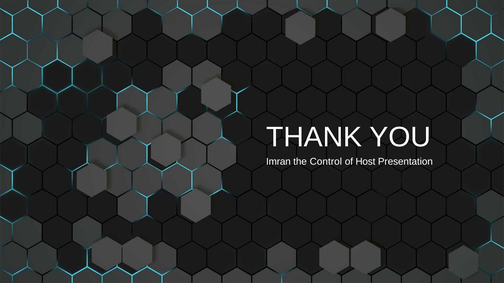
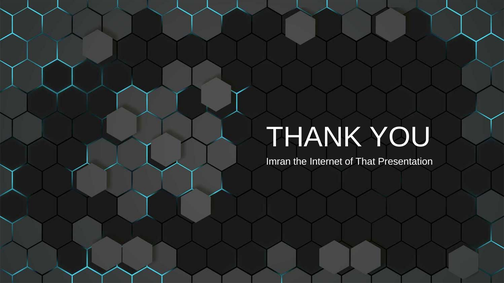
Control: Control -> Internet (326, 162)
Host: Host -> That (365, 162)
